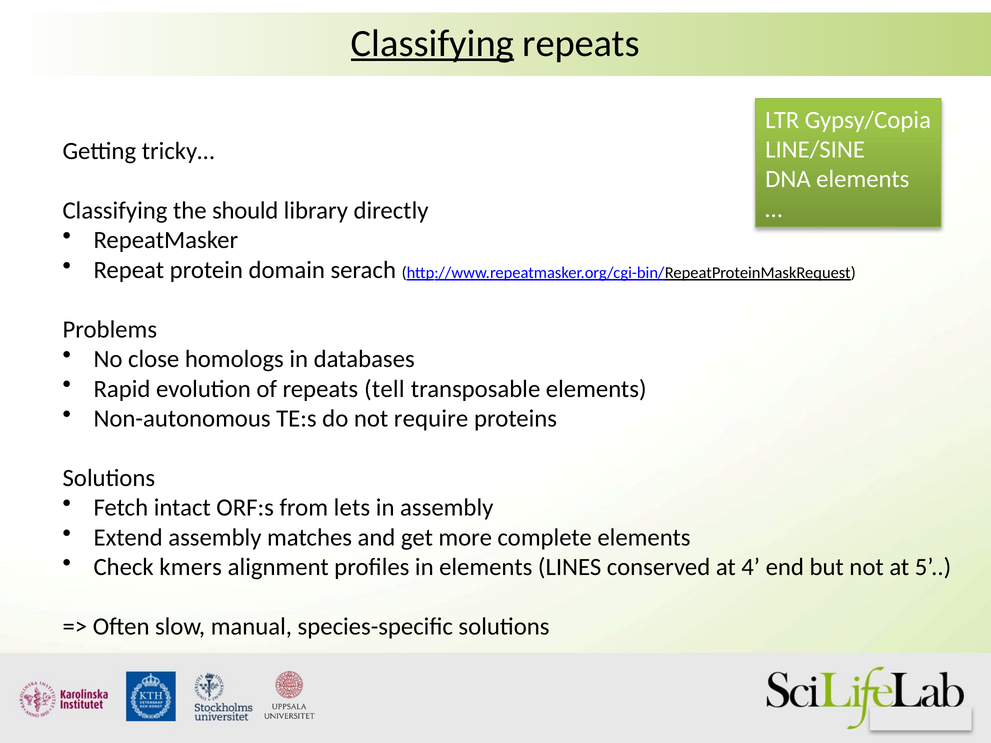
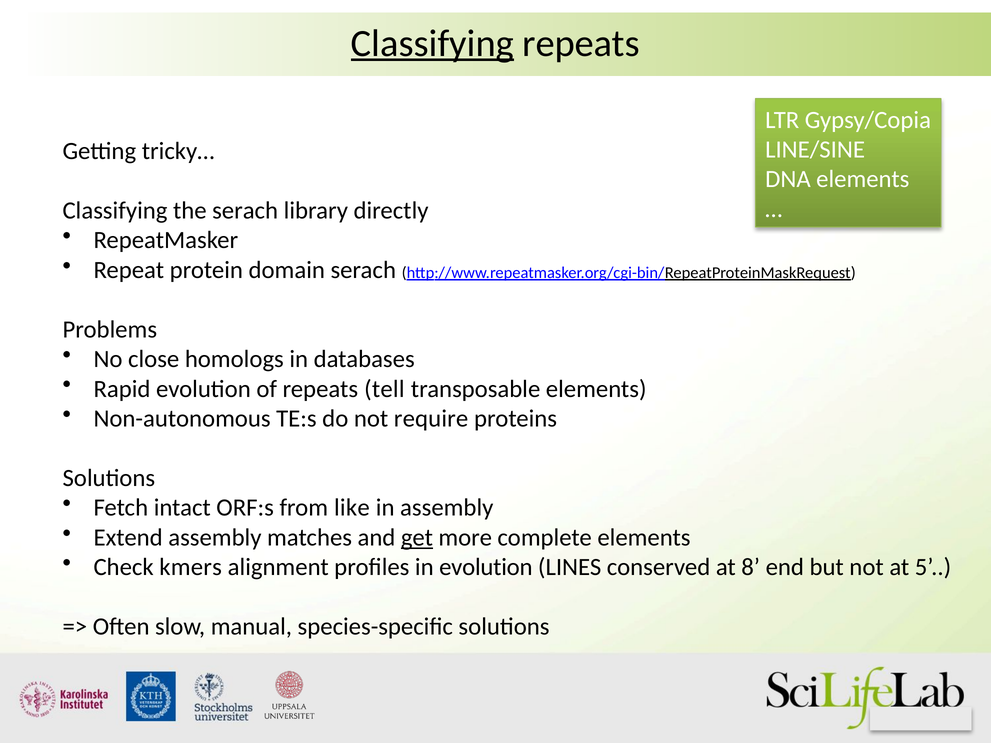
the should: should -> serach (245, 211)
lets: lets -> like (352, 508)
get underline: none -> present (417, 538)
in elements: elements -> evolution (486, 567)
4: 4 -> 8 (751, 567)
